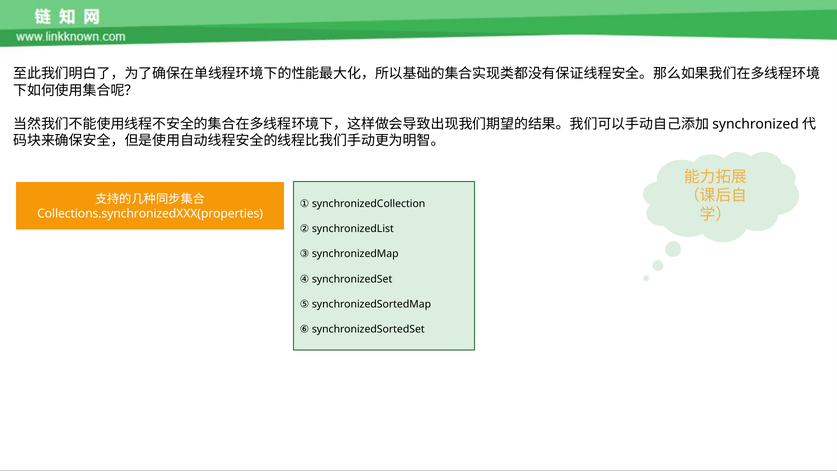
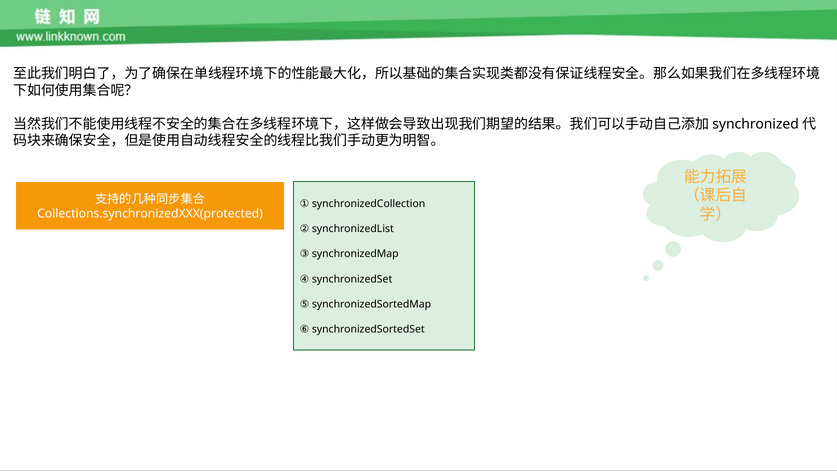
Collections.synchronizedXXX(properties: Collections.synchronizedXXX(properties -> Collections.synchronizedXXX(protected (150, 214)
